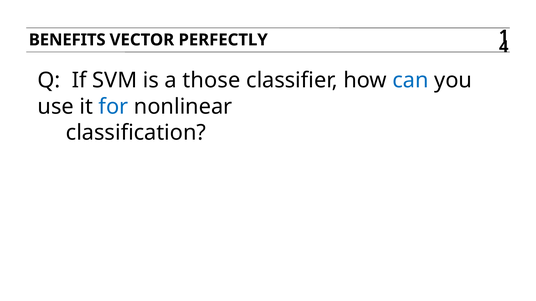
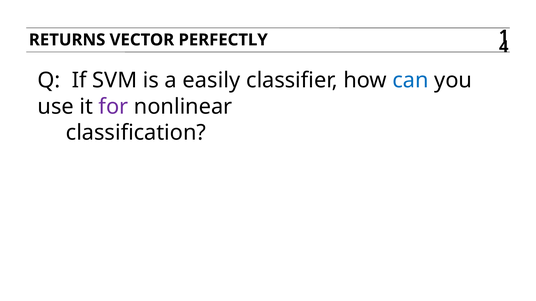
BENEFITS: BENEFITS -> RETURNS (67, 40)
those: those -> easily (211, 80)
for colour: blue -> purple (113, 107)
